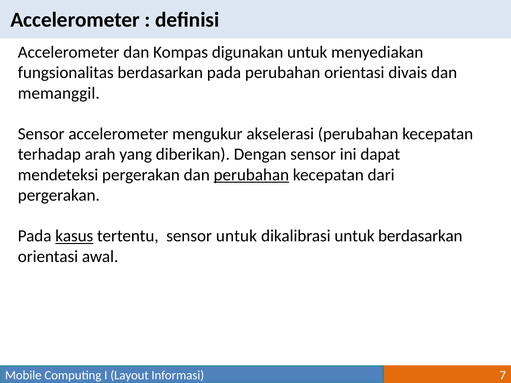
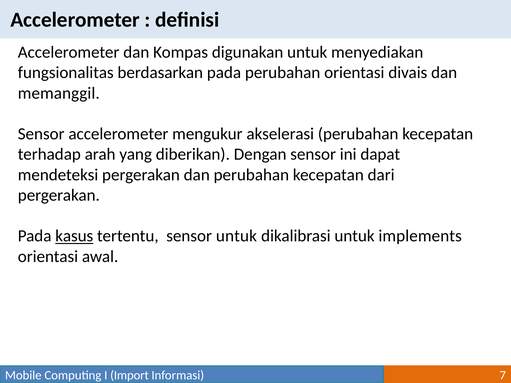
perubahan underline: present -> none (251, 175)
untuk berdasarkan: berdasarkan -> implements (420, 236)
Layout: Layout -> Import (130, 376)
